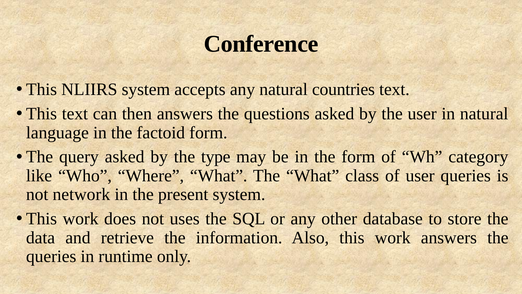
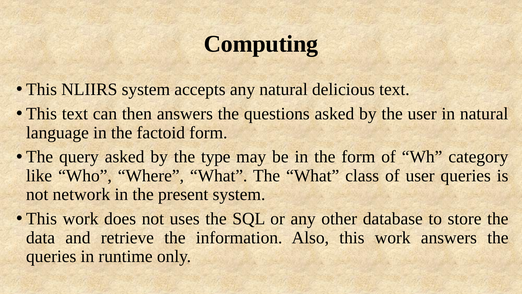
Conference: Conference -> Computing (261, 44)
countries: countries -> delicious (343, 89)
